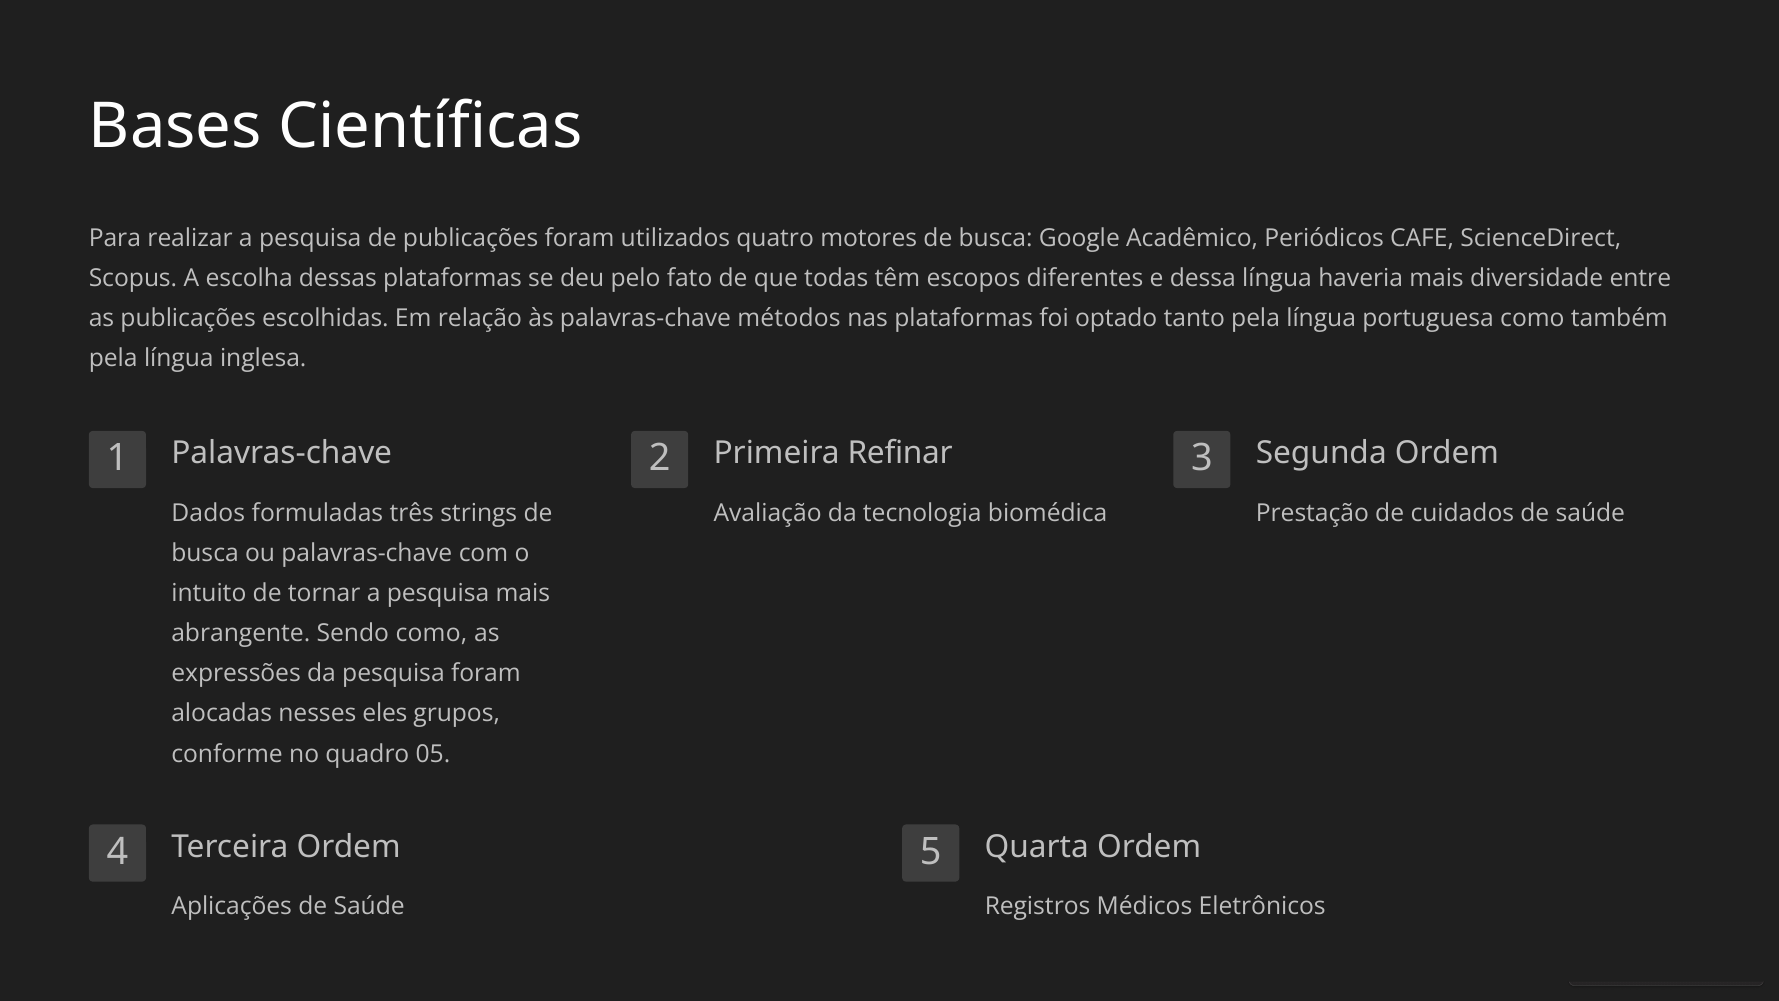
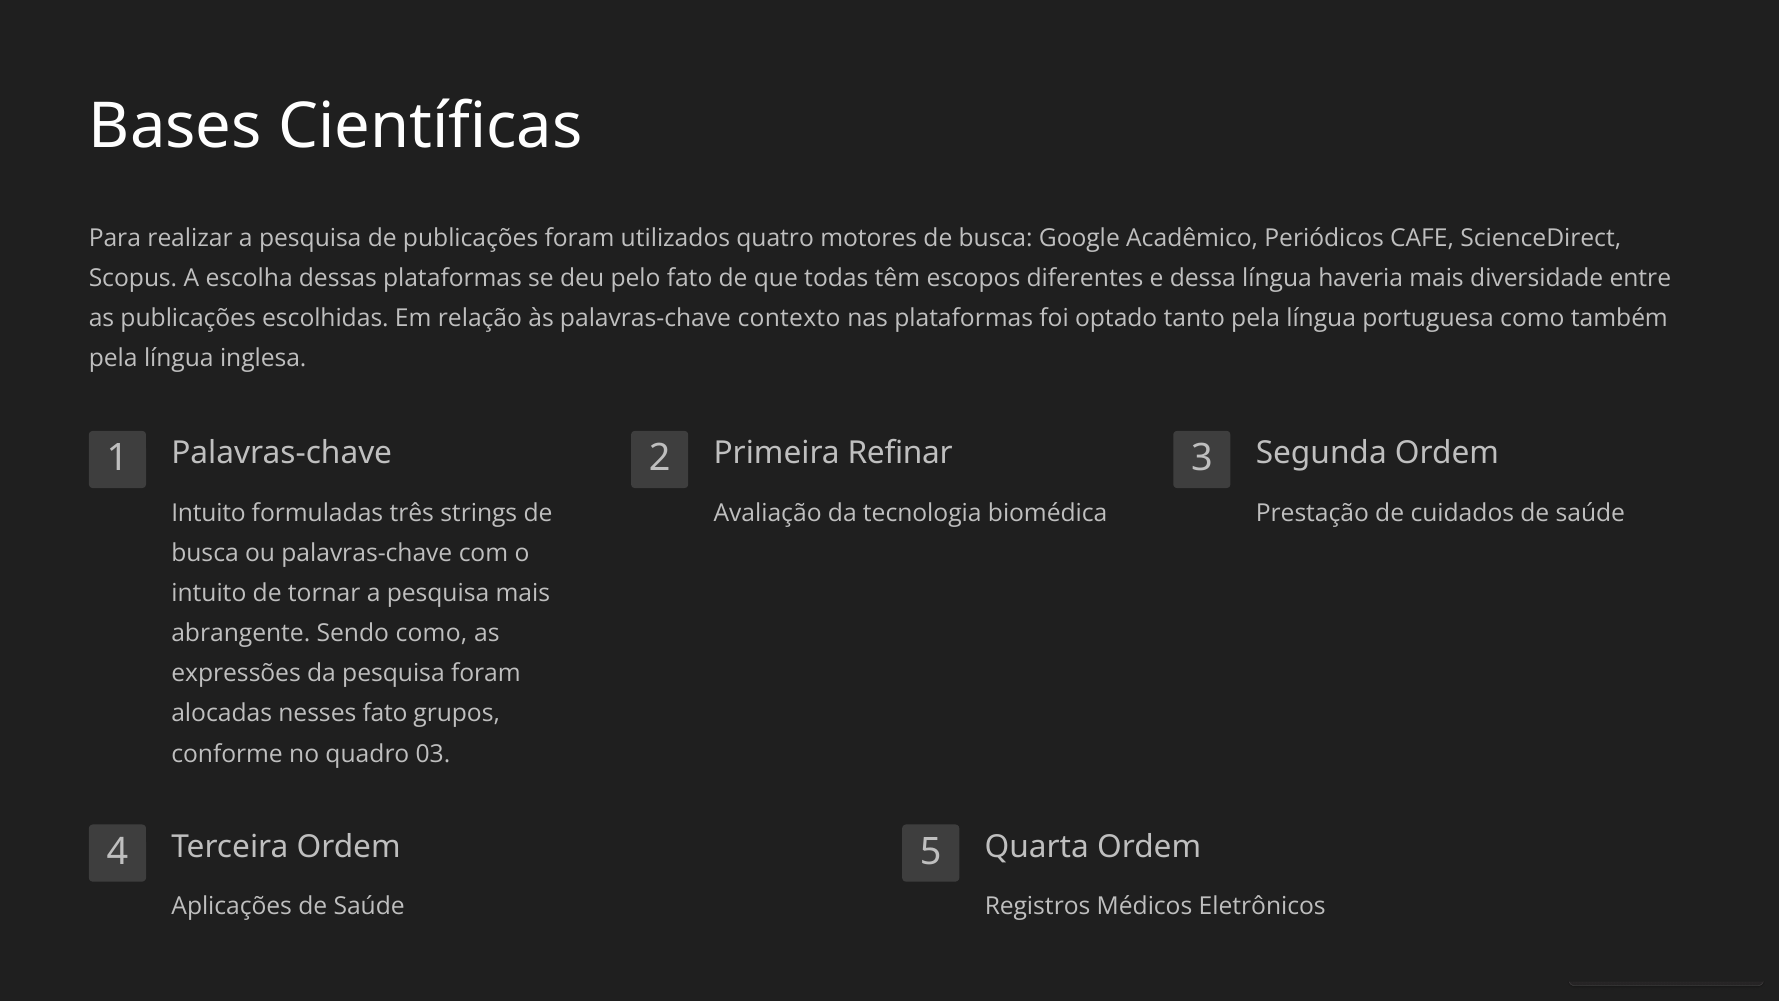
métodos: métodos -> contexto (789, 318)
Dados: Dados -> Intuito (208, 513)
nesses eles: eles -> fato (385, 713)
05: 05 -> 03 (433, 754)
